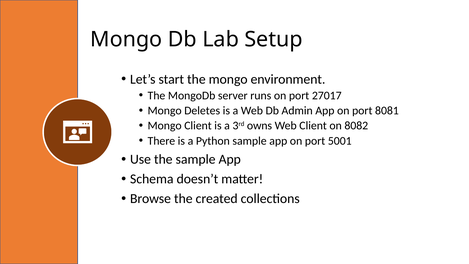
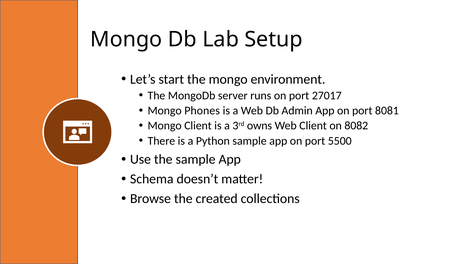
Deletes: Deletes -> Phones (202, 111)
5001: 5001 -> 5500 (340, 141)
